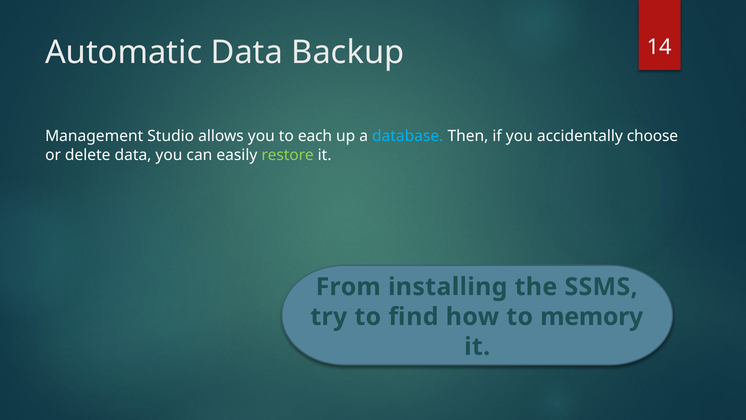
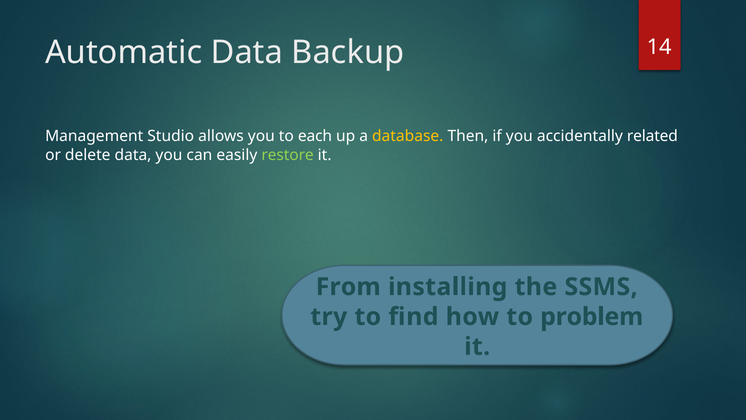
database colour: light blue -> yellow (408, 136)
choose: choose -> related (652, 136)
memory: memory -> problem (592, 316)
